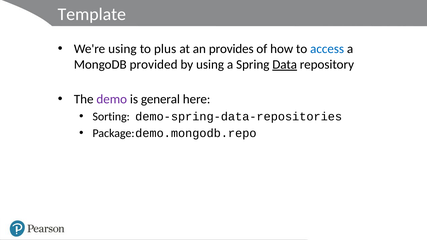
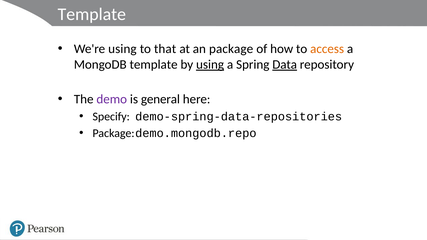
plus: plus -> that (165, 49)
provides: provides -> package (231, 49)
access colour: blue -> orange (327, 49)
MongoDB provided: provided -> template (154, 65)
using underline: none -> present (210, 65)
Sorting: Sorting -> Specify (111, 117)
